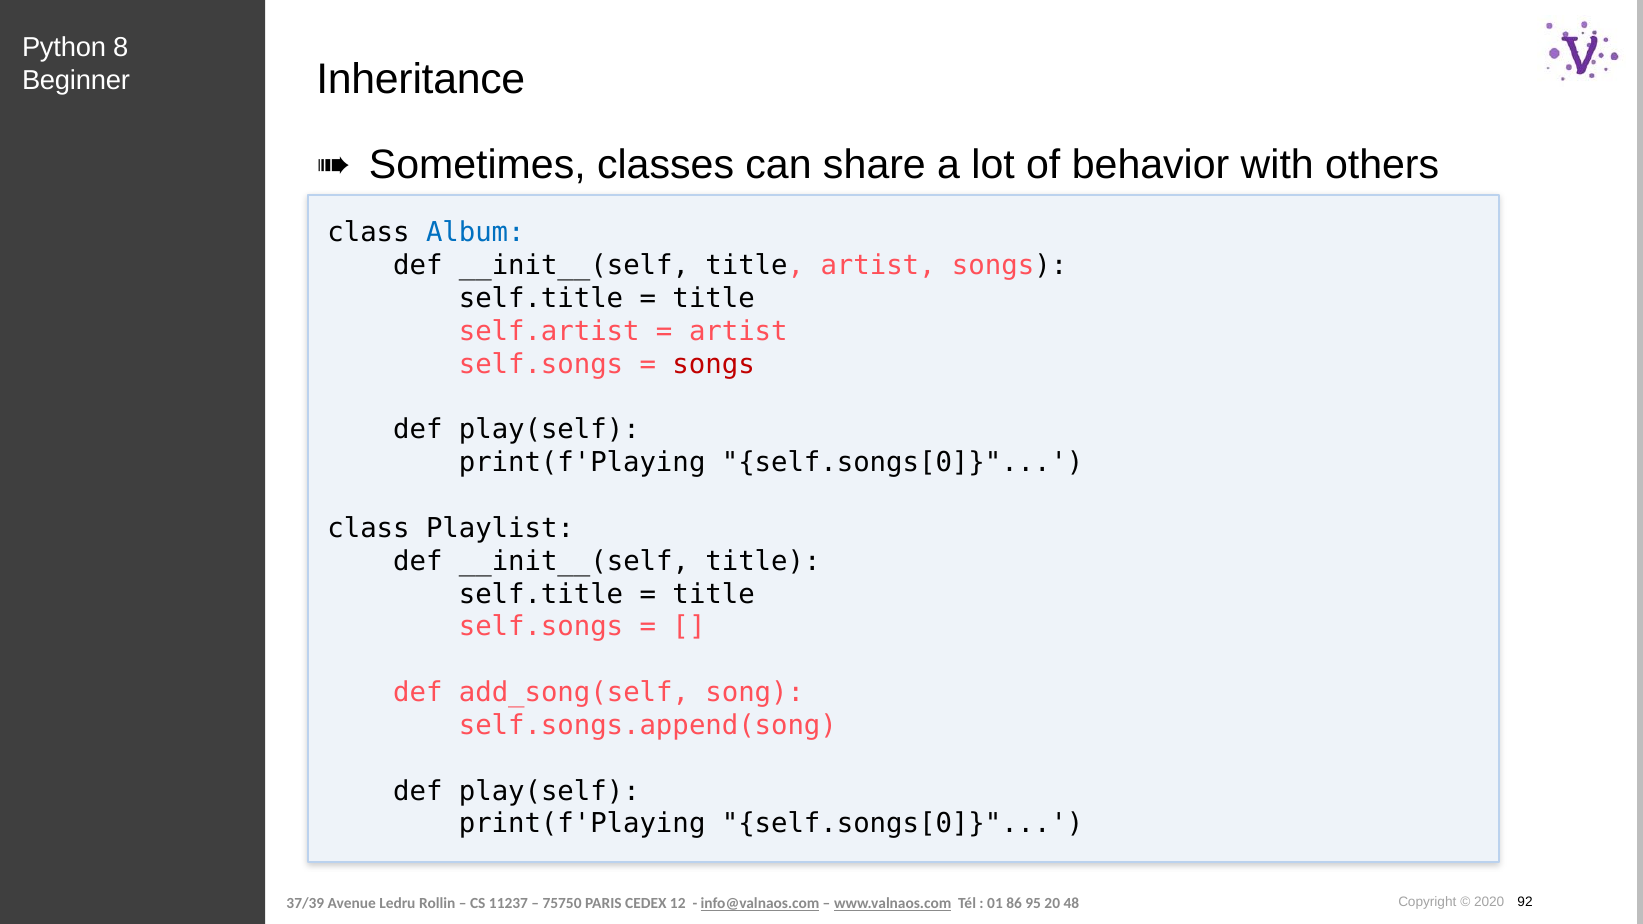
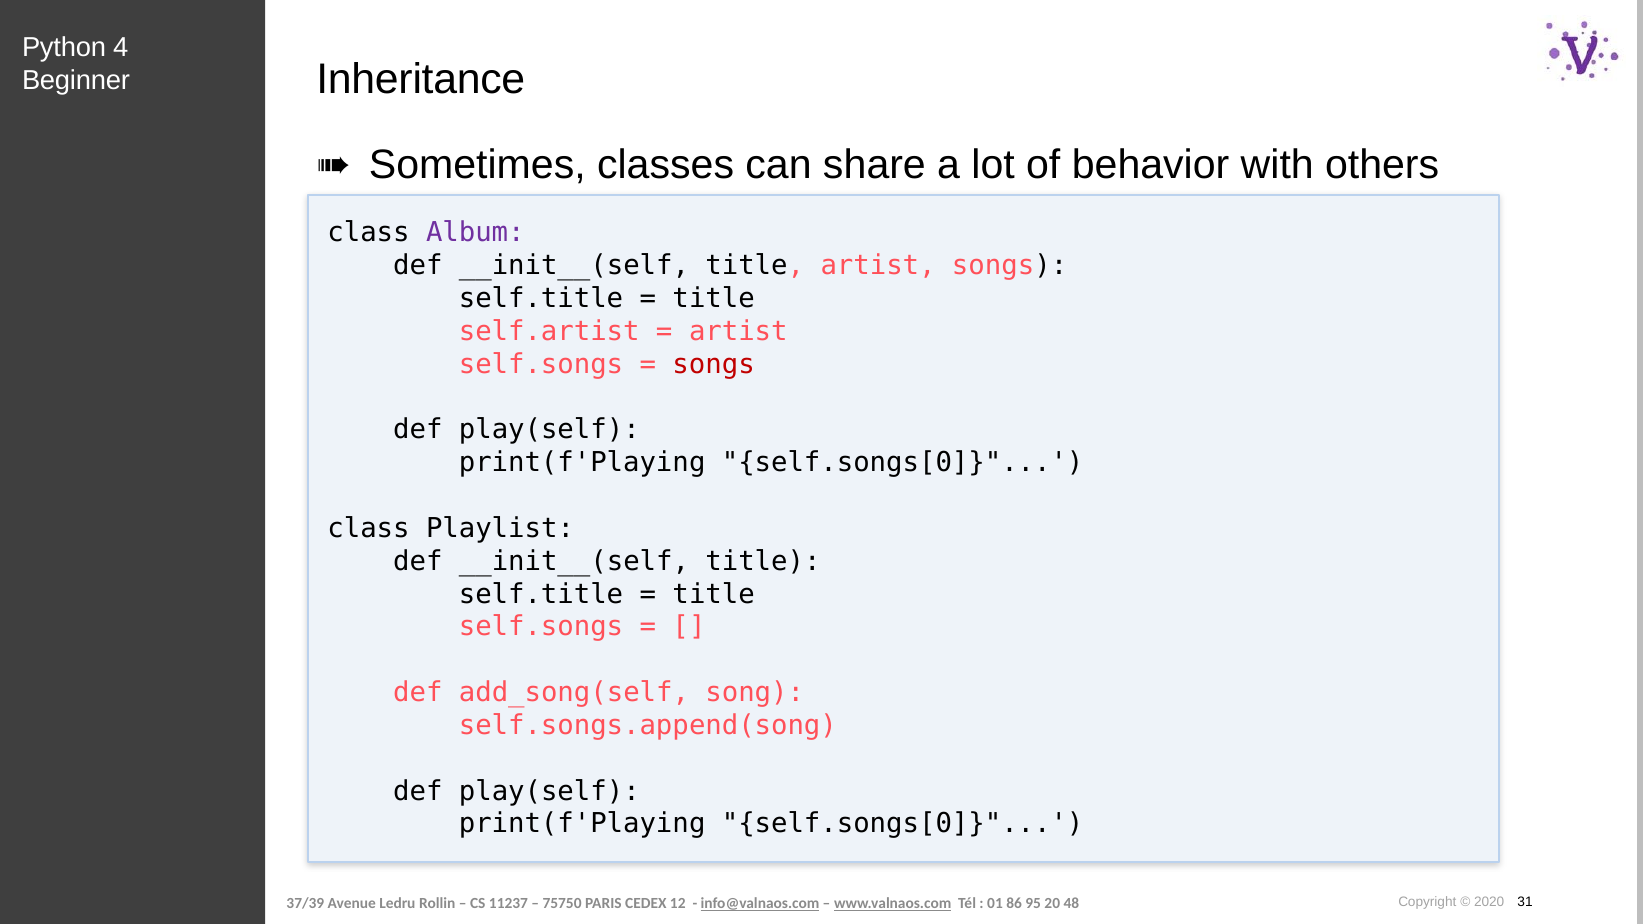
8: 8 -> 4 (121, 47)
Album colour: blue -> purple (475, 233)
92: 92 -> 31 (1525, 903)
